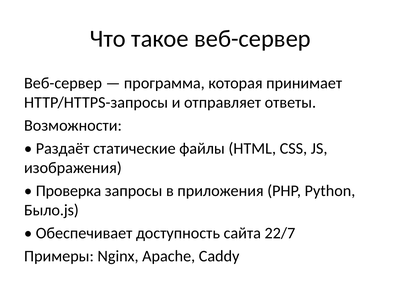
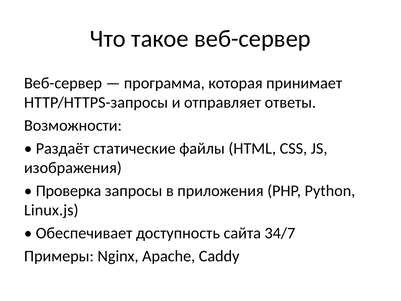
Было.js: Было.js -> Linux.js (51, 210)
22/7: 22/7 -> 34/7 (280, 233)
